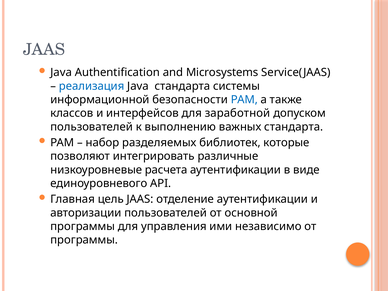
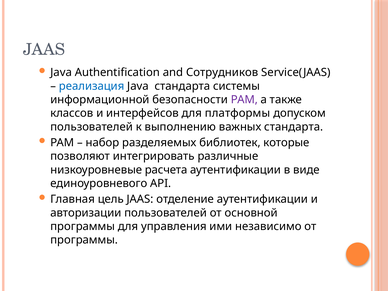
Microsystems: Microsystems -> Сотрудников (222, 72)
PAM colour: blue -> purple (244, 100)
заработной: заработной -> платформы (238, 113)
